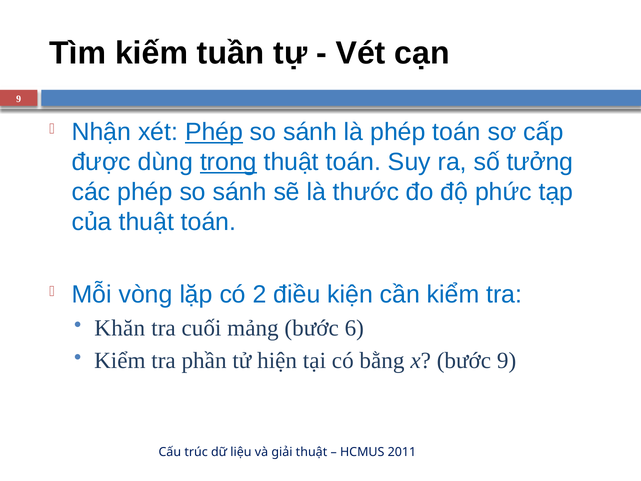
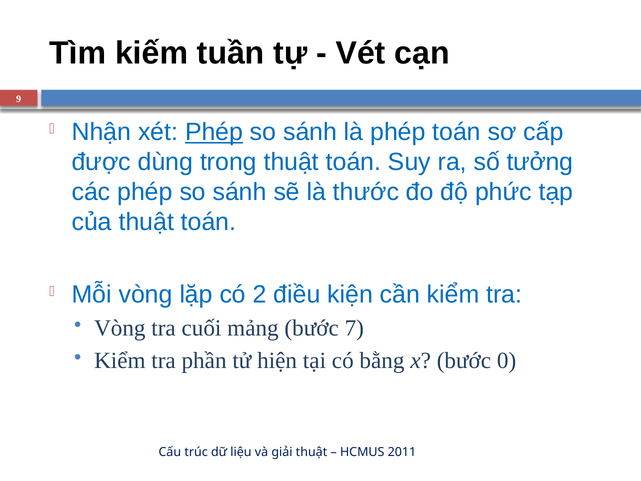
trong underline: present -> none (228, 162)
Khăn: Khăn -> Vòng (120, 328)
6: 6 -> 7 (354, 328)
bước 9: 9 -> 0 (507, 360)
